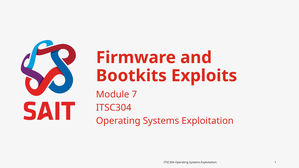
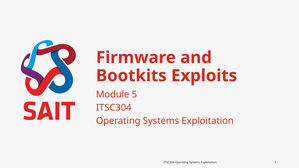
7: 7 -> 5 (134, 94)
